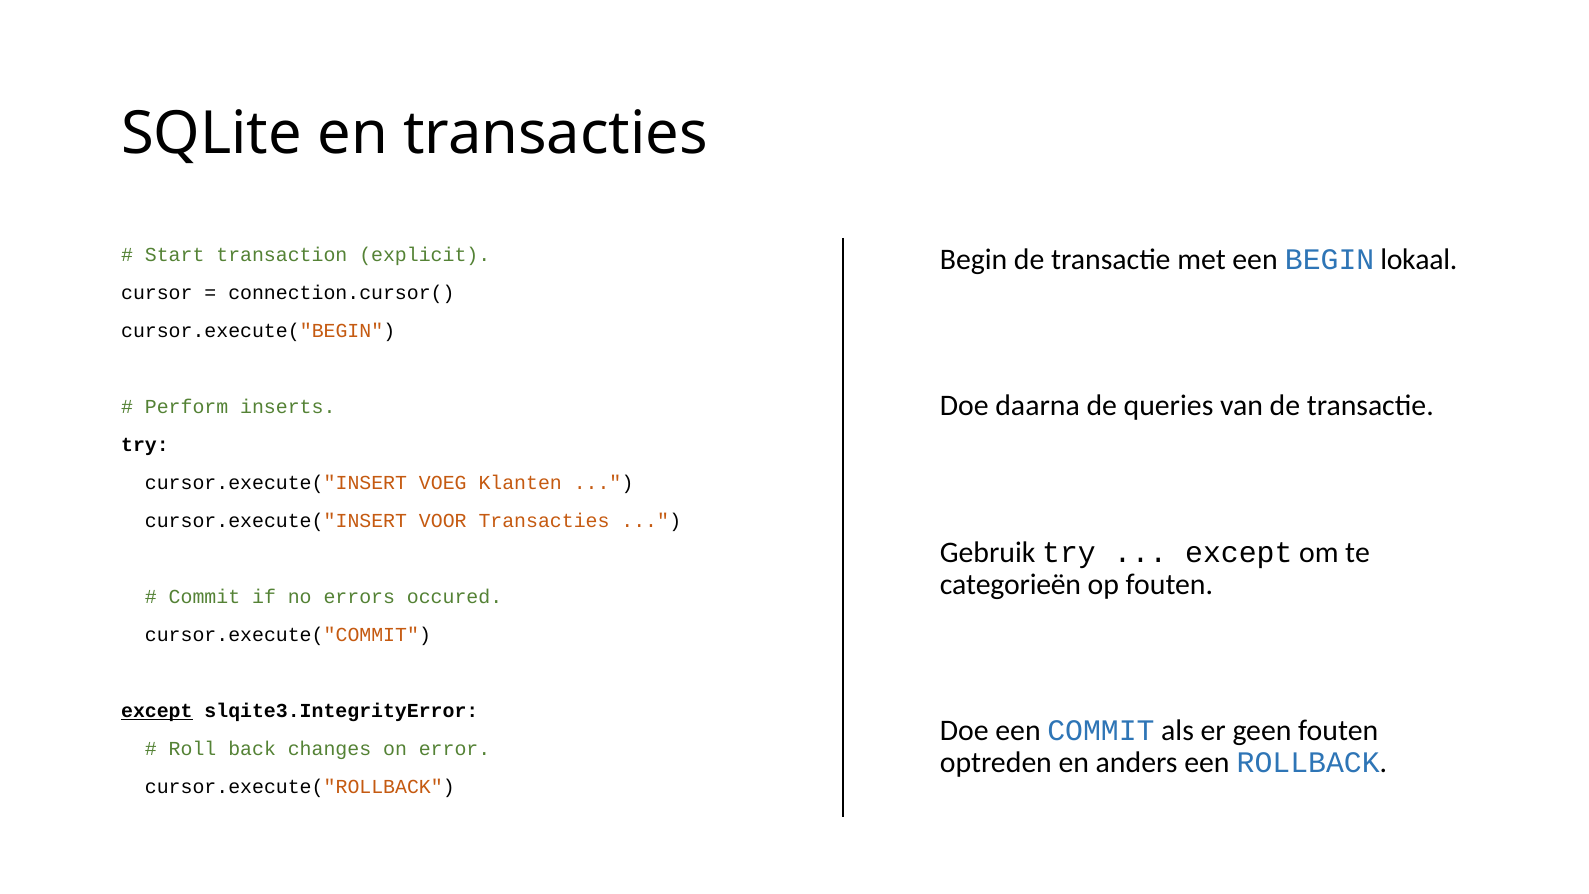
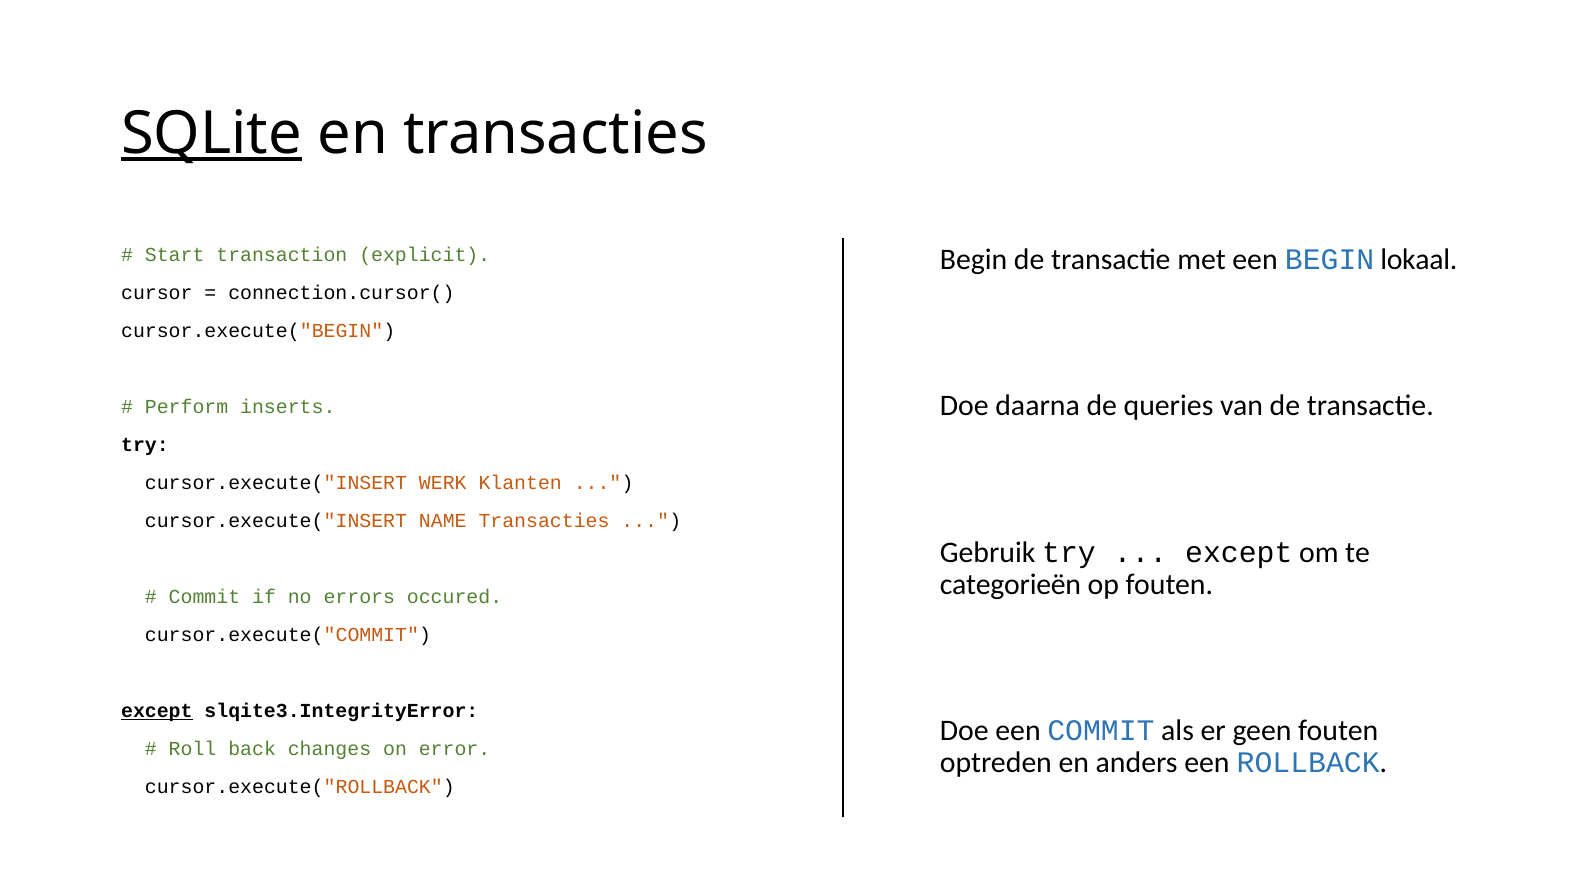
SQLite underline: none -> present (212, 134)
VOEG: VOEG -> WERK (443, 483)
VOOR: VOOR -> NAME (443, 521)
